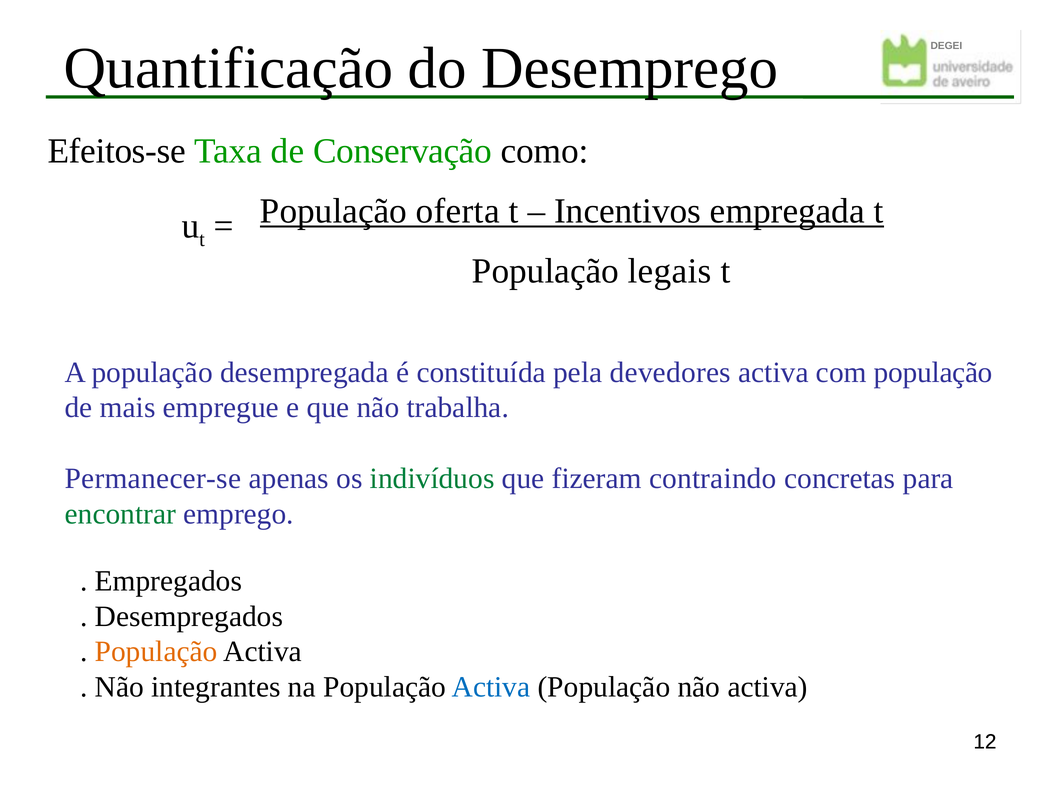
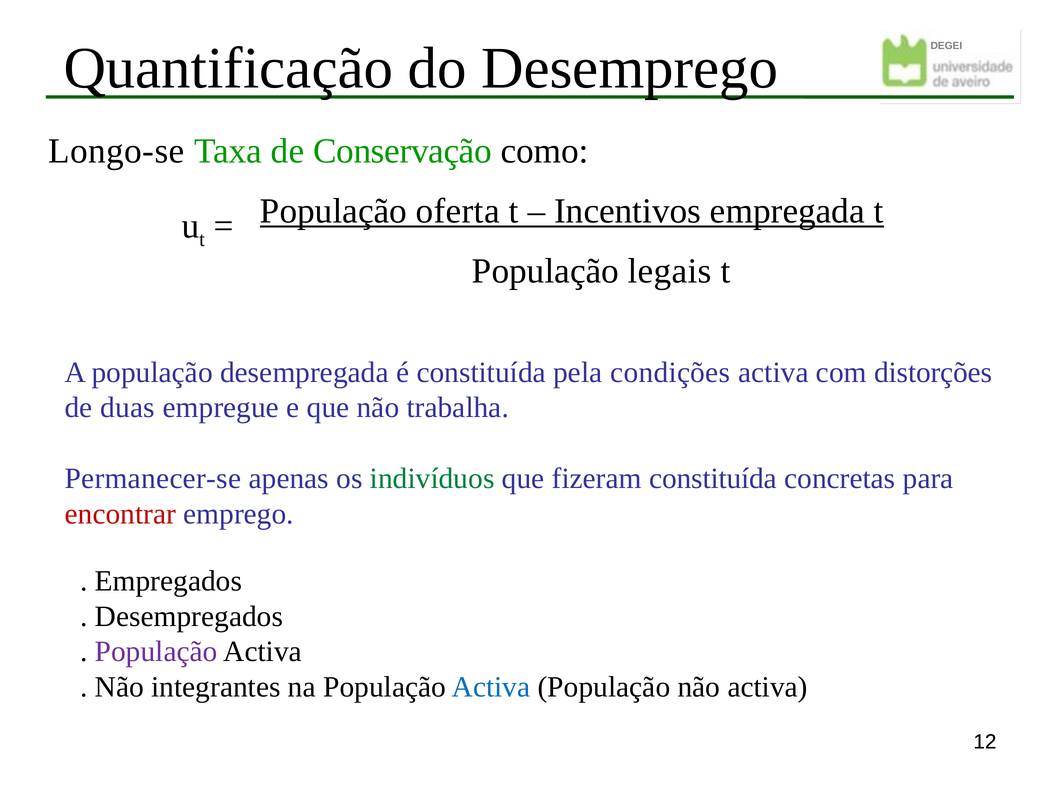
Efeitos-se: Efeitos-se -> Longo-se (116, 151)
devedores: devedores -> condições (670, 372)
com população: população -> distorções (933, 372)
mais: mais -> duas (128, 408)
fizeram contraindo: contraindo -> constituída (713, 478)
encontrar colour: green -> red (120, 514)
População colour: orange -> purple (156, 652)
